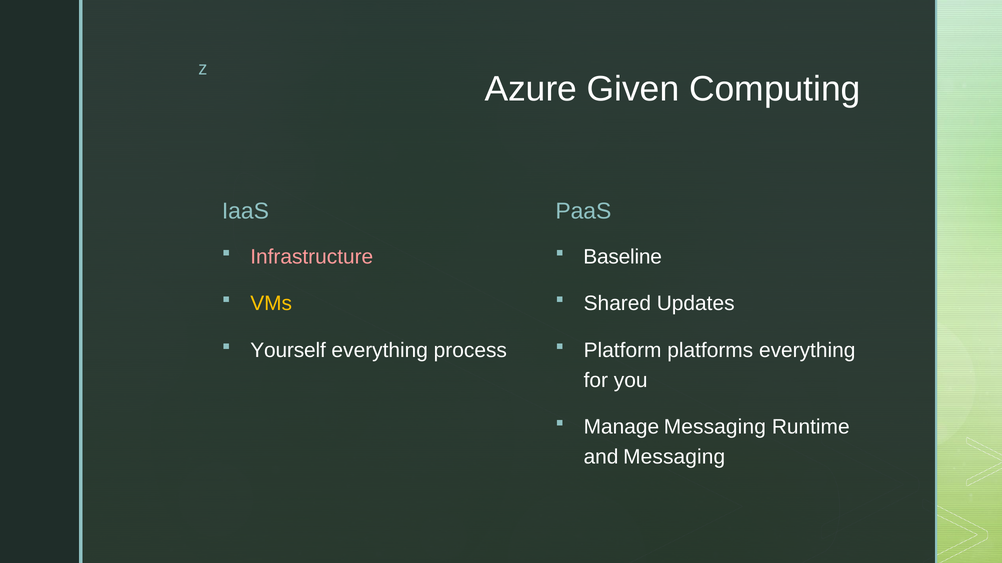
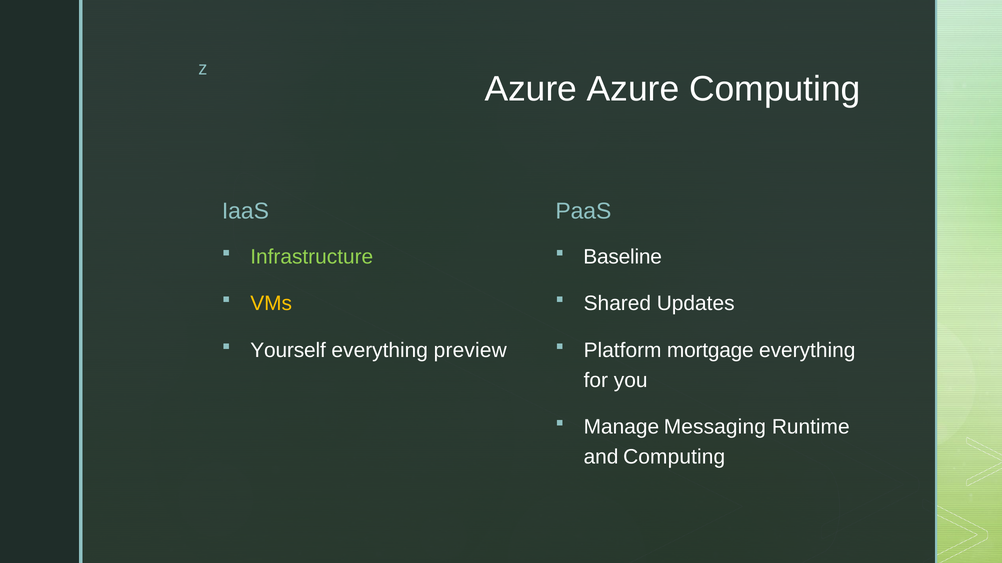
Azure Given: Given -> Azure (633, 89)
Infrastructure colour: pink -> light green (312, 257)
process: process -> preview (470, 351)
platforms: platforms -> mortgage (710, 351)
and Messaging: Messaging -> Computing (674, 458)
